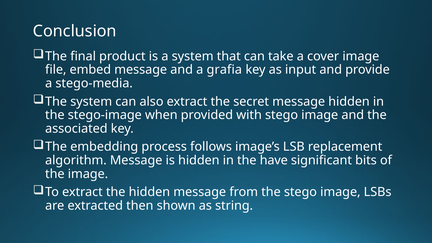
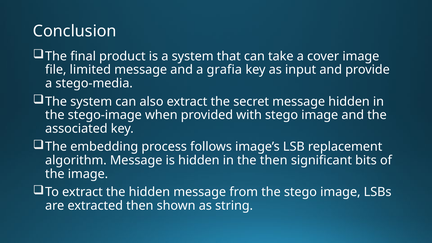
embed: embed -> limited (90, 70)
the have: have -> then (274, 160)
